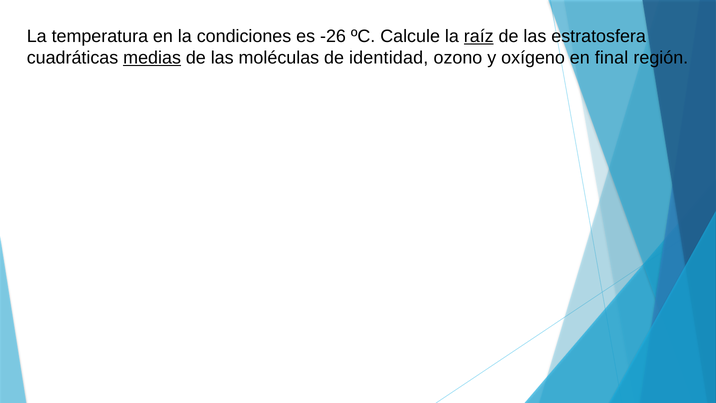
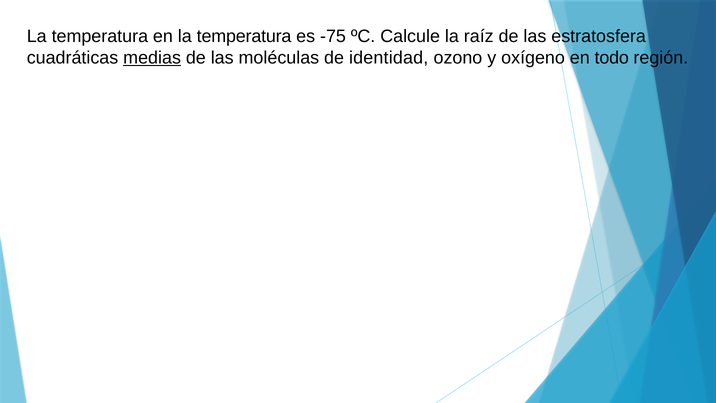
en la condiciones: condiciones -> temperatura (244, 36)
-26: -26 -> -75 (333, 36)
raíz underline: present -> none (479, 36)
final: final -> todo (612, 58)
